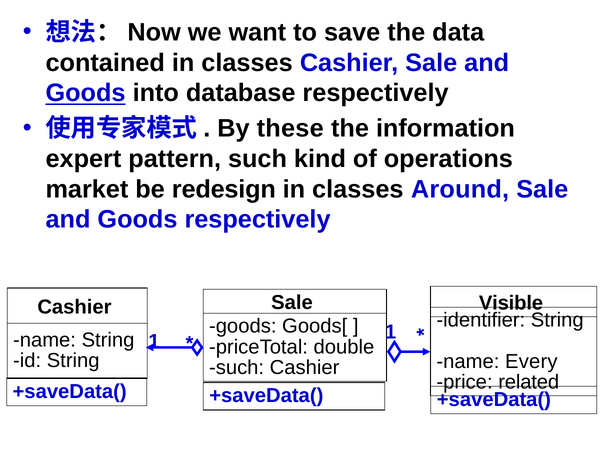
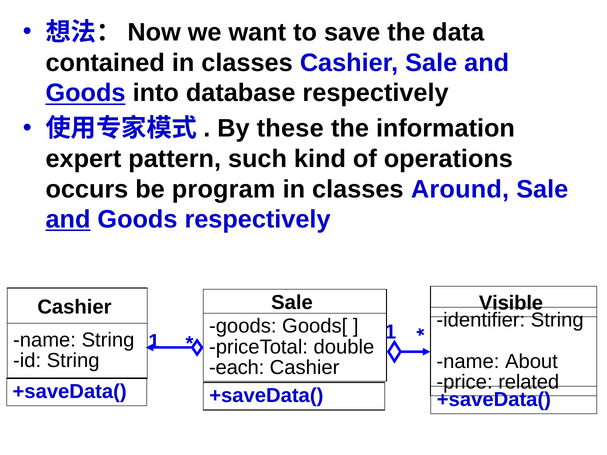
market: market -> occurs (87, 189)
redesign: redesign -> program (224, 189)
and underline: none -> present (68, 220)
Every: Every -> About (531, 362)
such: such -> each (237, 368)
